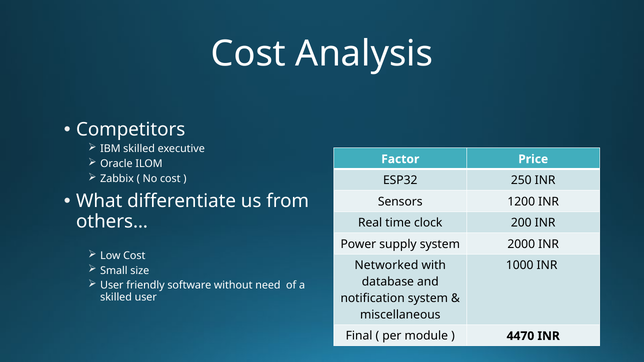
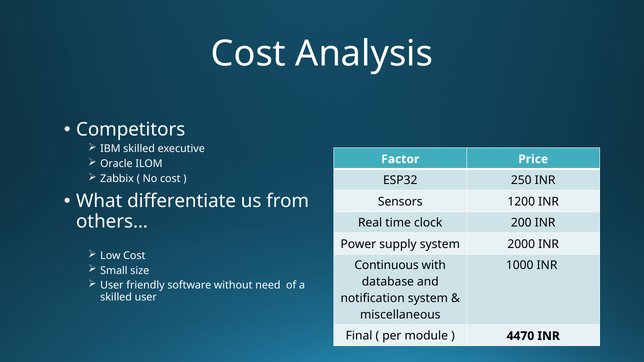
Networked: Networked -> Continuous (387, 266)
